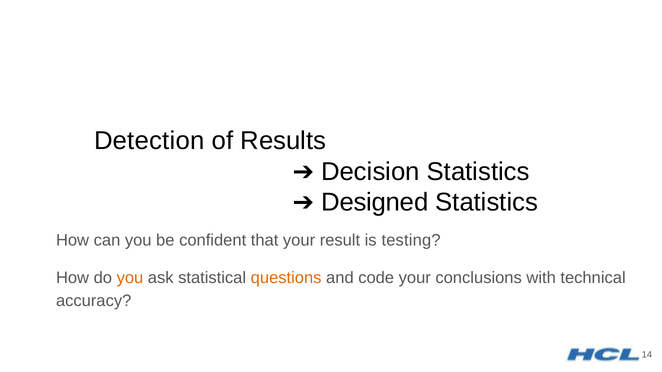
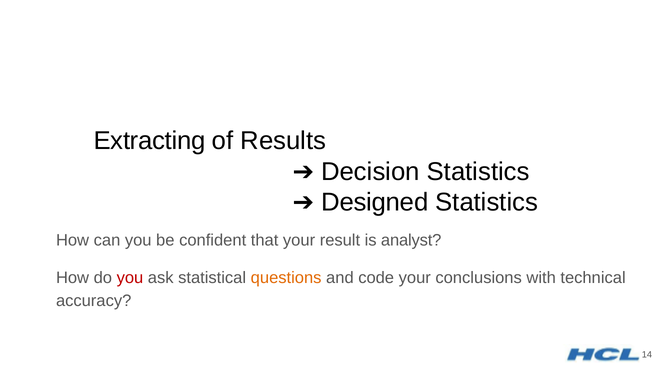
Detection: Detection -> Extracting (150, 141)
testing: testing -> analyst (411, 241)
you colour: orange -> red (130, 278)
